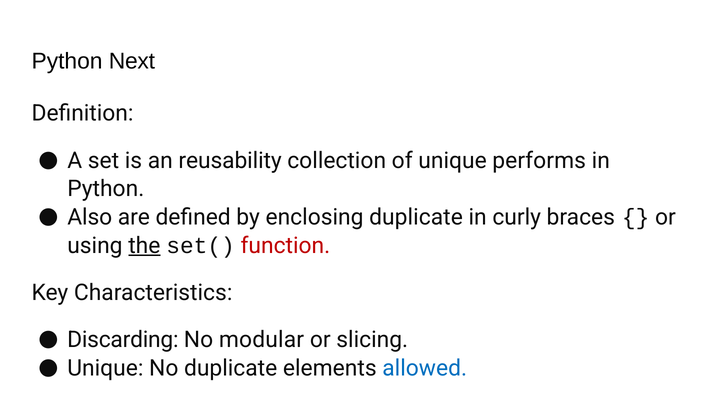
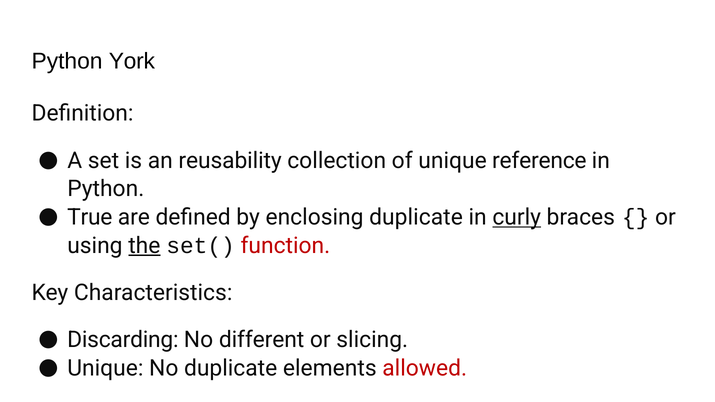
Next: Next -> York (132, 61)
performs: performs -> reference (539, 161)
Also: Also -> True (90, 217)
curly underline: none -> present (517, 217)
modular: modular -> different (262, 340)
allowed colour: blue -> red (425, 368)
